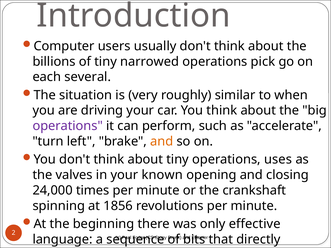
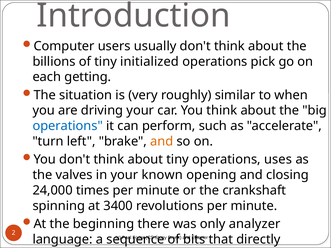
narrowed: narrowed -> initialized (150, 62)
several: several -> getting (88, 77)
operations colour: purple -> blue (68, 126)
1856: 1856 -> 3400 (118, 206)
effective: effective -> analyzer (255, 224)
